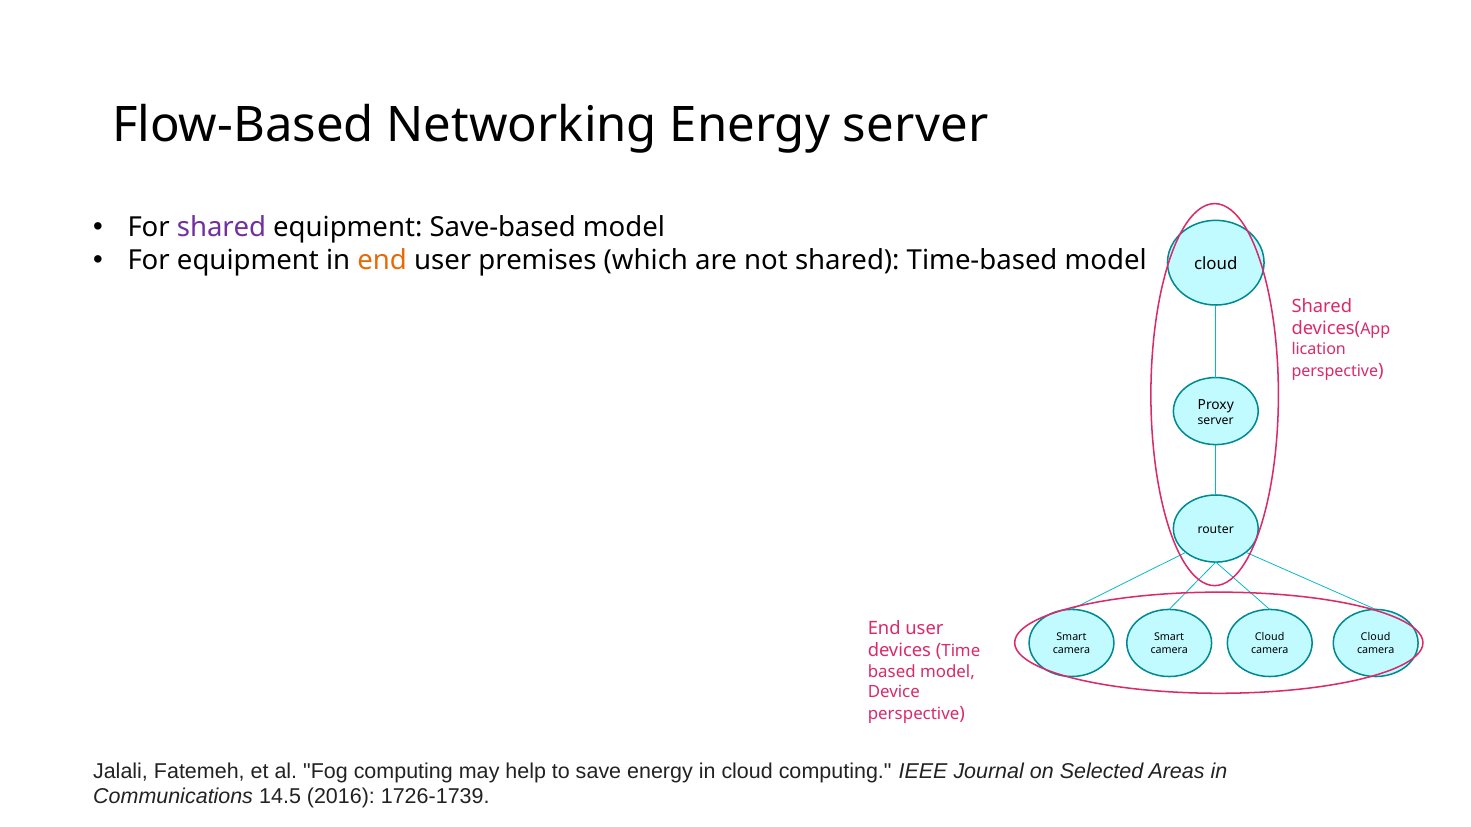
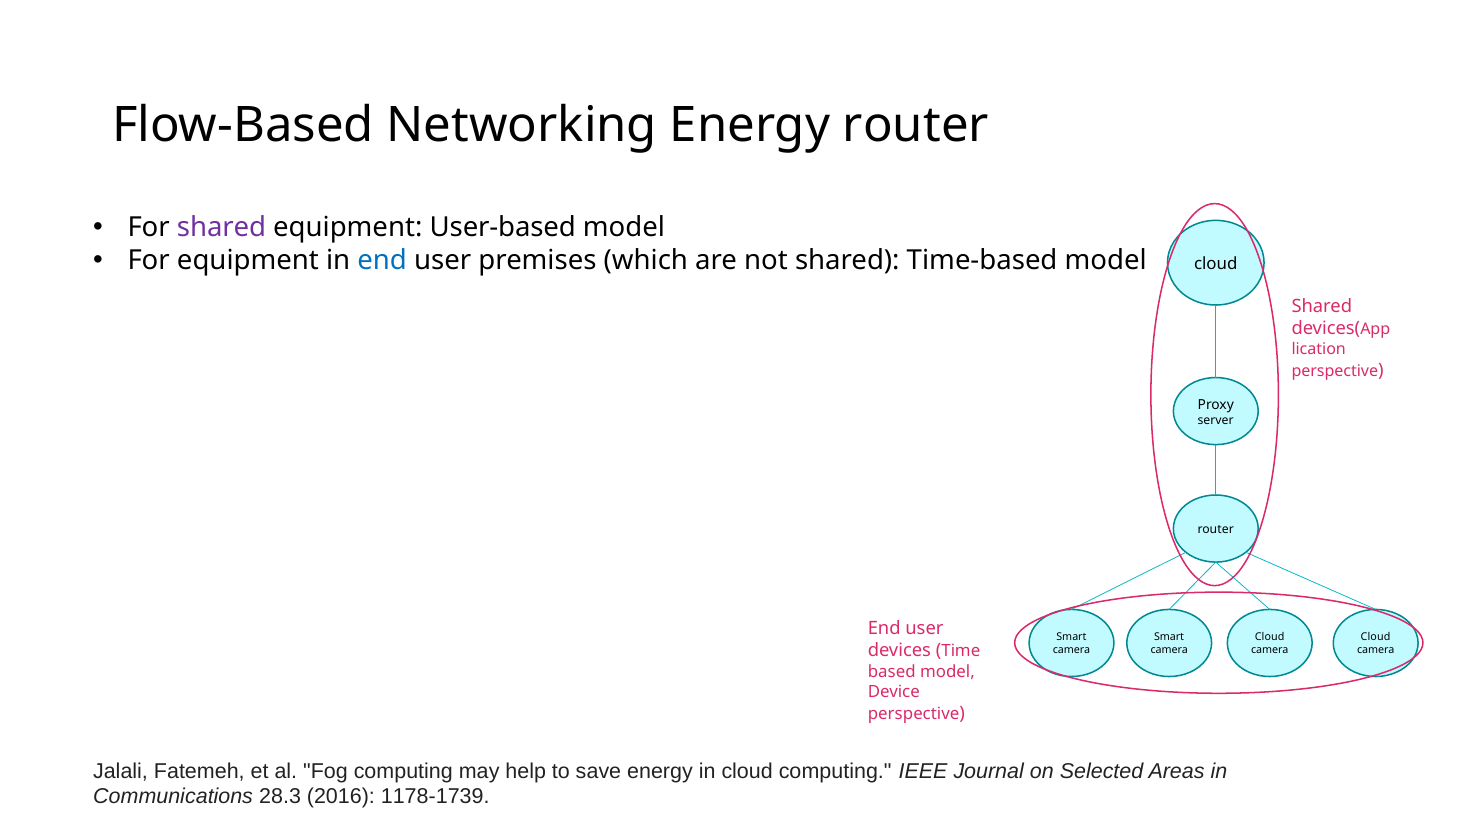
Energy server: server -> router (916, 126)
Save-based: Save-based -> User-based (503, 228)
end colour: orange -> blue (382, 261)
14.5: 14.5 -> 28.3 (280, 797)
1726-1739: 1726-1739 -> 1178-1739 (435, 797)
